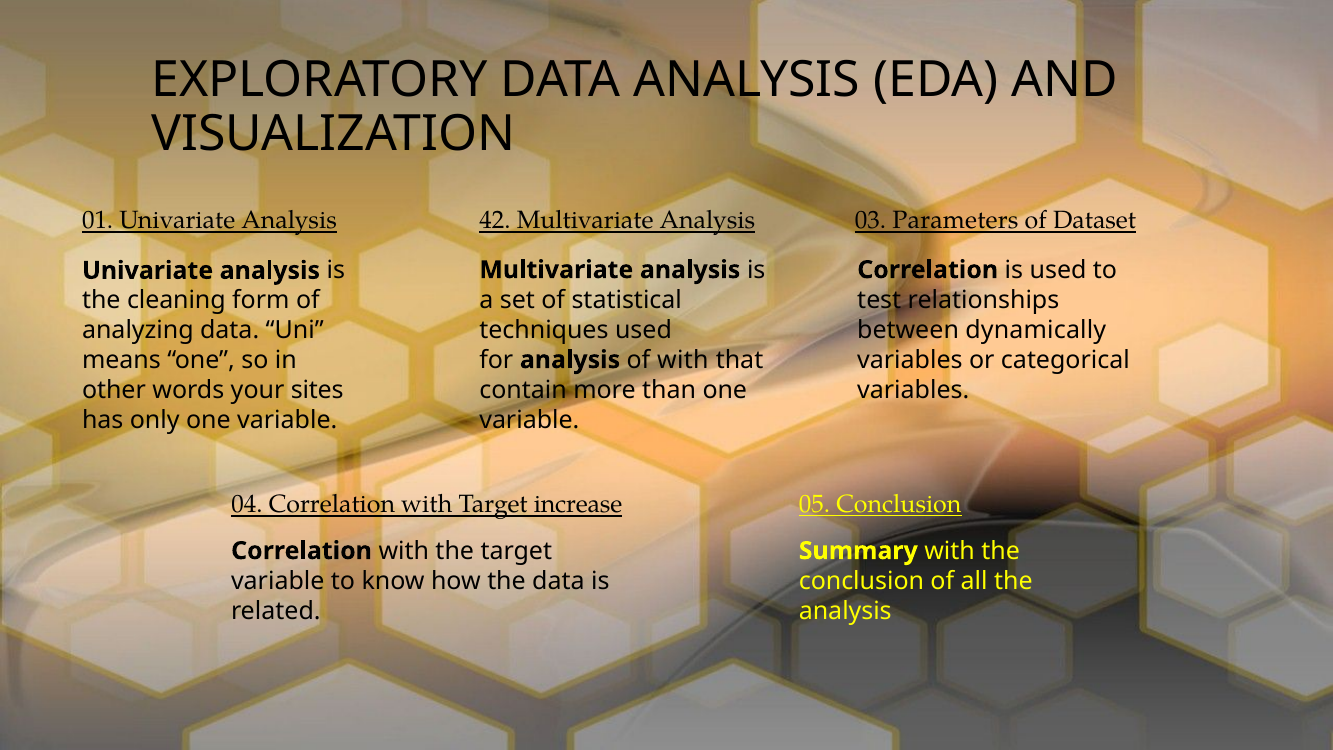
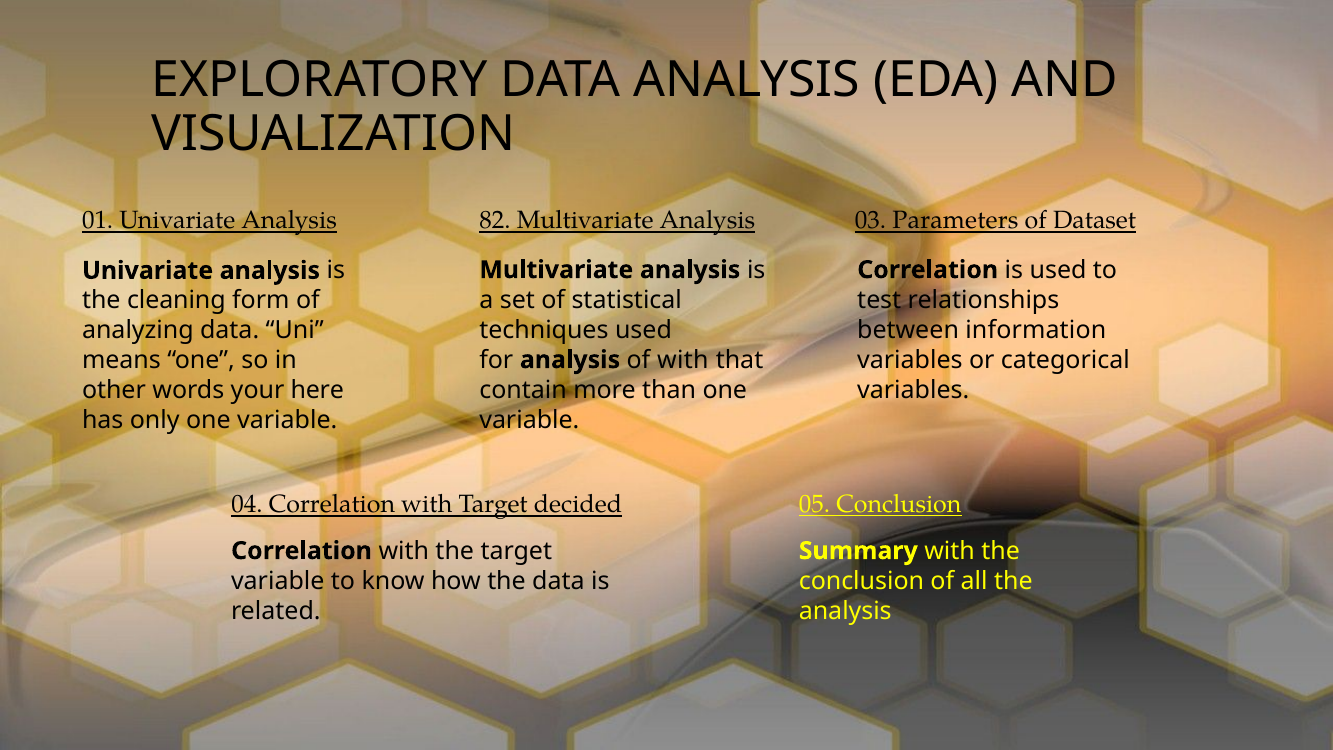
42: 42 -> 82 (495, 220)
dynamically: dynamically -> information (1036, 330)
sites: sites -> here (317, 391)
increase: increase -> decided (578, 504)
